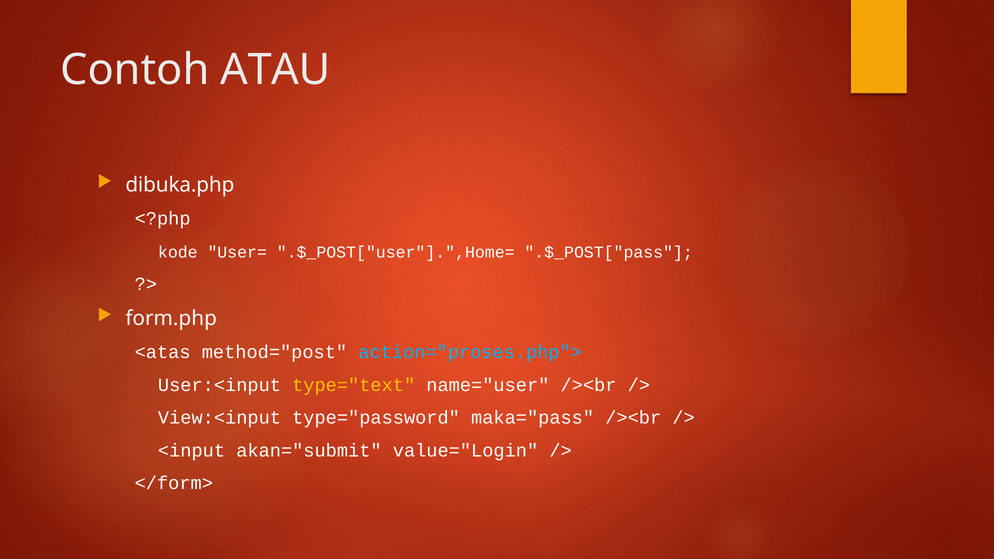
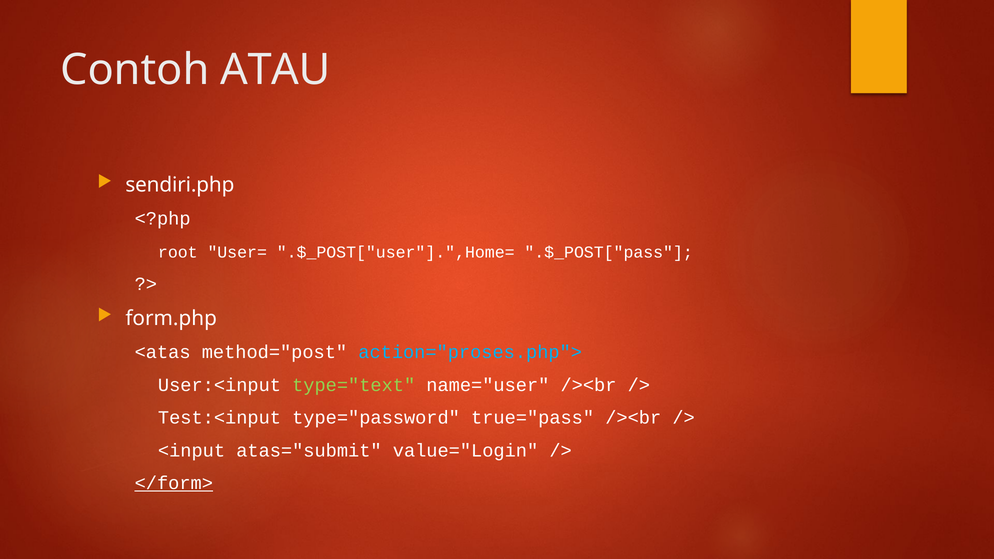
dibuka.php: dibuka.php -> sendiri.php (180, 185)
kode: kode -> root (178, 252)
type="text colour: yellow -> light green (354, 385)
View:<input: View:<input -> Test:<input (219, 418)
maka="pass: maka="pass -> true="pass (533, 418)
akan="submit: akan="submit -> atas="submit (309, 450)
</form> underline: none -> present (174, 483)
